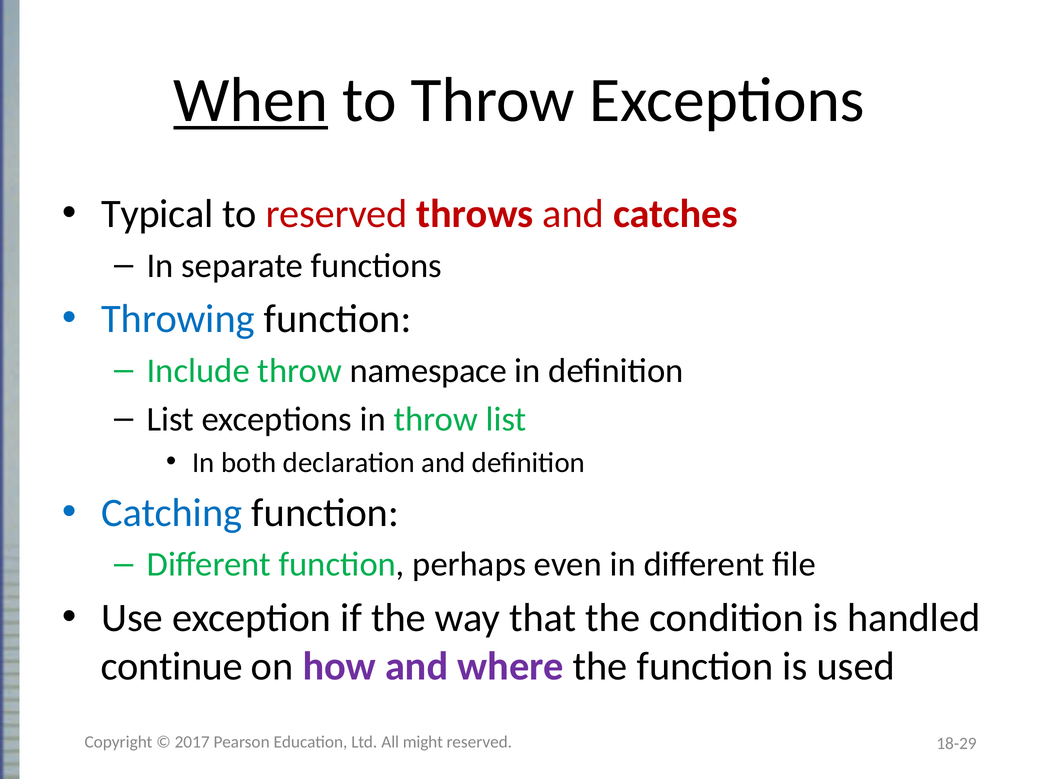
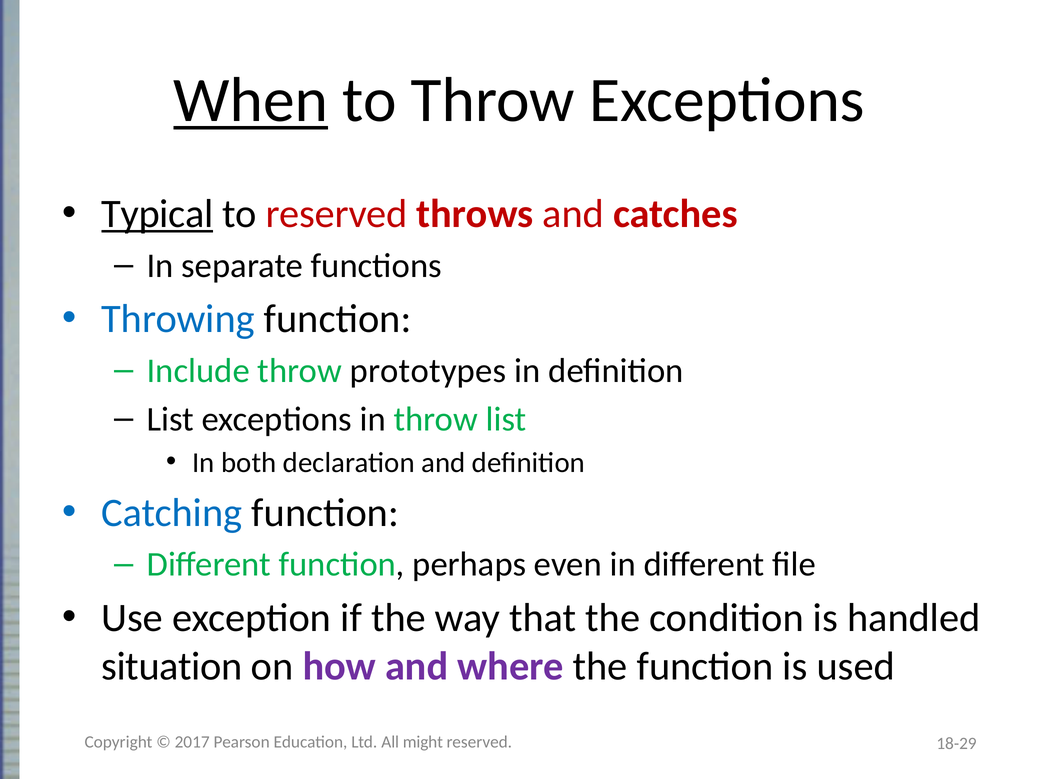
Typical underline: none -> present (157, 214)
namespace: namespace -> prototypes (428, 371)
continue: continue -> situation (172, 667)
